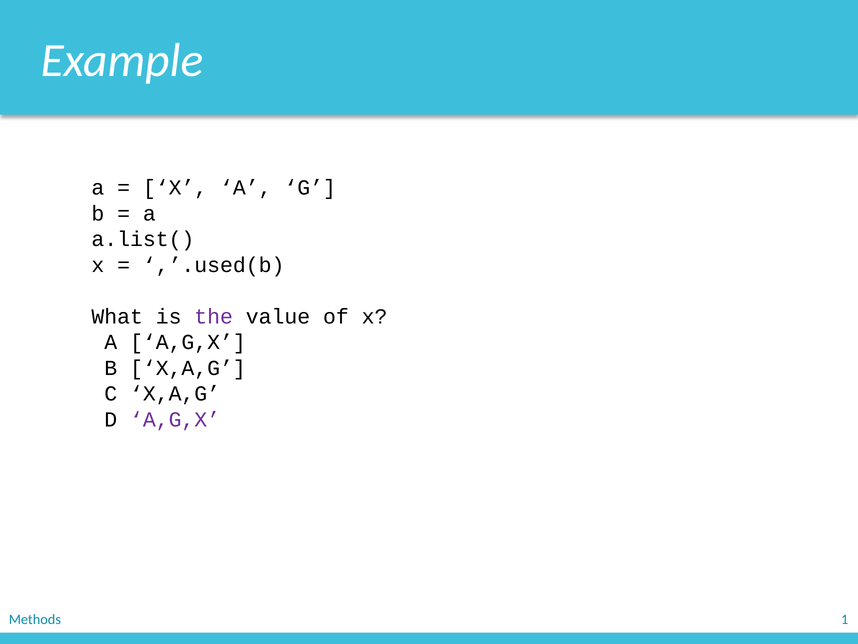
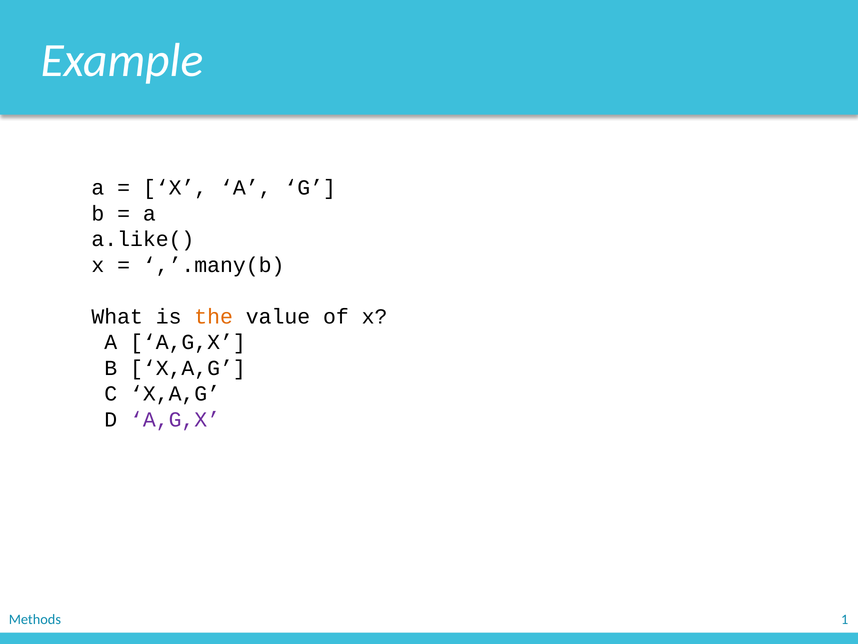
a.list(: a.list( -> a.like( (143, 239)
,’.used(b: ,’.used(b -> ,’.many(b (214, 265)
the colour: purple -> orange (214, 316)
